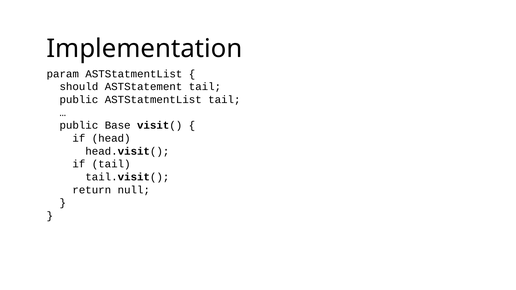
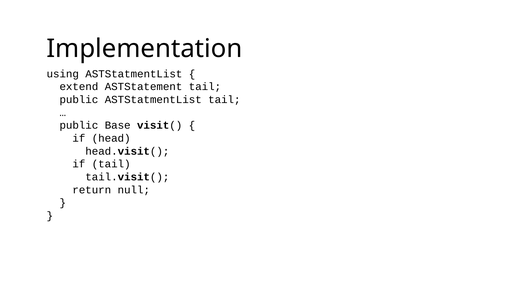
param: param -> using (63, 74)
should: should -> extend (79, 87)
